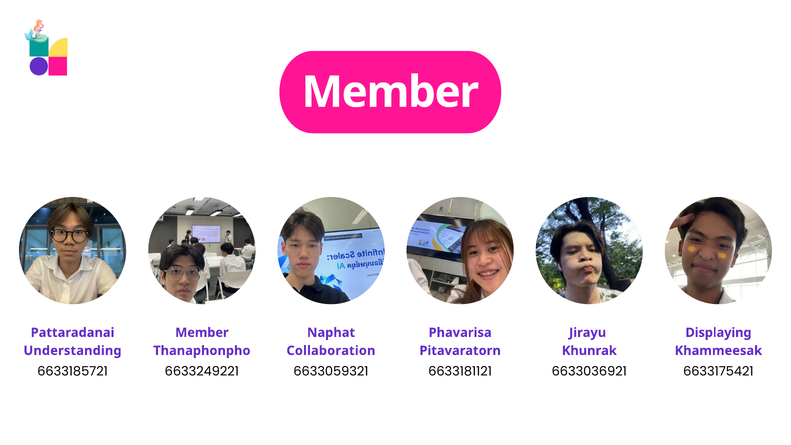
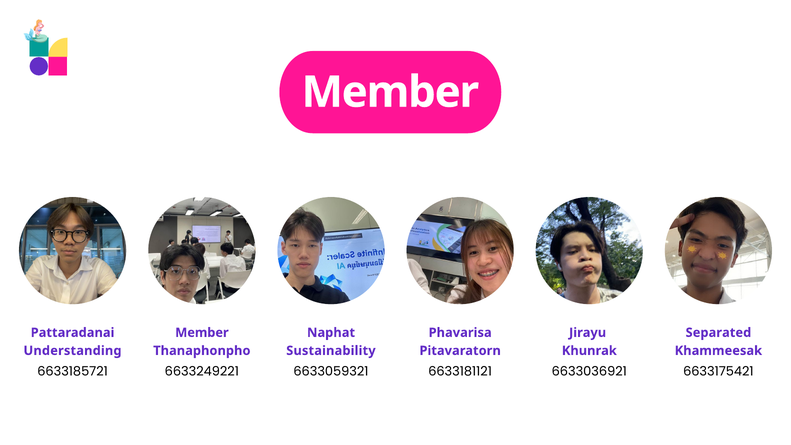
Displaying: Displaying -> Separated (718, 333)
Collaboration: Collaboration -> Sustainability (331, 351)
